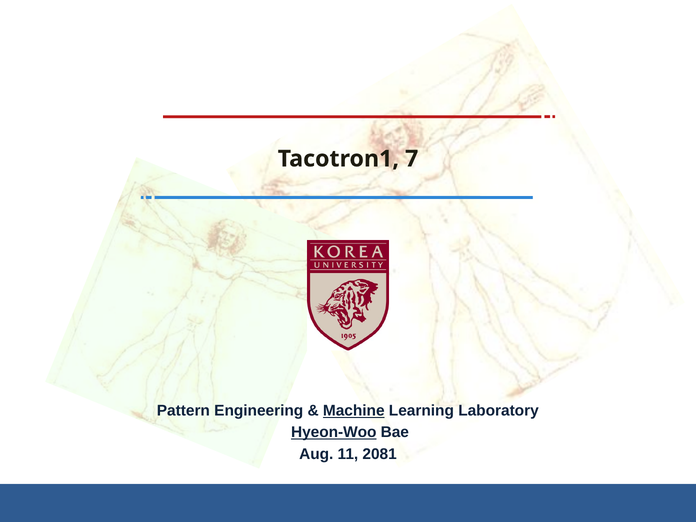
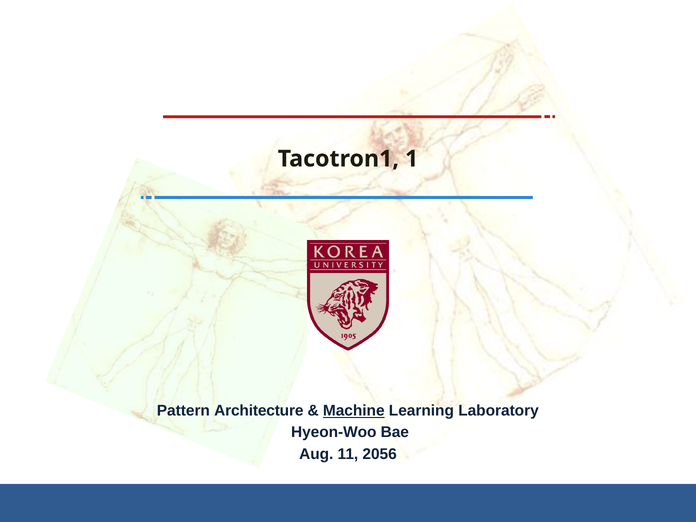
7: 7 -> 1 (412, 159)
Engineering: Engineering -> Architecture (259, 411)
Hyeon-Woo underline: present -> none (334, 432)
2081: 2081 -> 2056 (380, 454)
